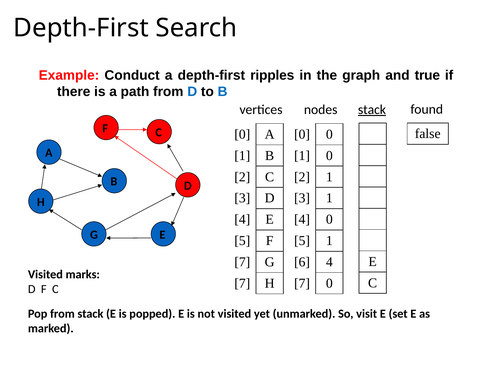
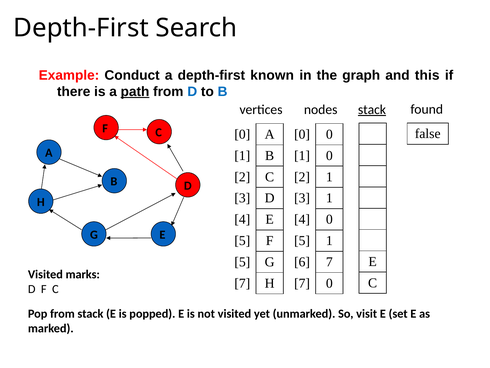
ripples: ripples -> known (272, 75)
true: true -> this (427, 75)
path underline: none -> present (135, 92)
7: 7 -> 5 (242, 262)
6 4: 4 -> 7 (329, 262)
